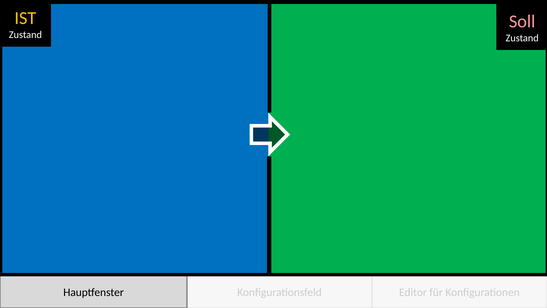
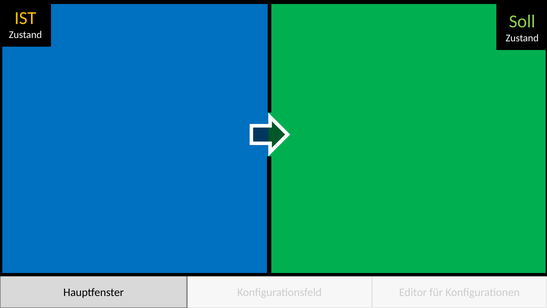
Soll colour: pink -> light green (522, 21)
